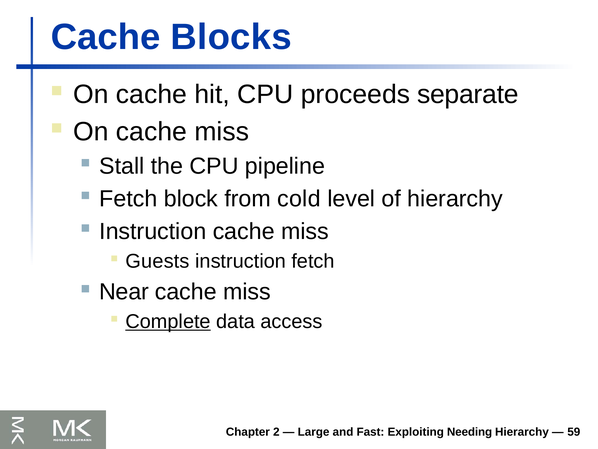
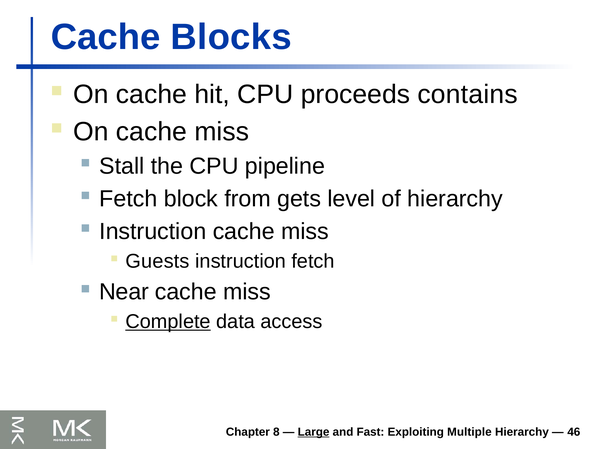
separate: separate -> contains (468, 94)
cold: cold -> gets (299, 199)
2: 2 -> 8 (276, 432)
Large underline: none -> present (314, 432)
Needing: Needing -> Multiple (469, 432)
59: 59 -> 46 (574, 432)
